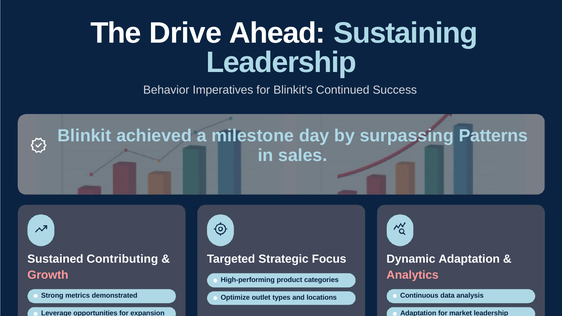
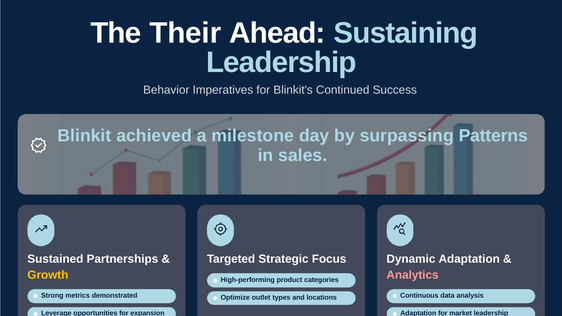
Drive: Drive -> Their (185, 33)
Contributing: Contributing -> Partnerships (122, 259)
Growth colour: pink -> yellow (48, 275)
